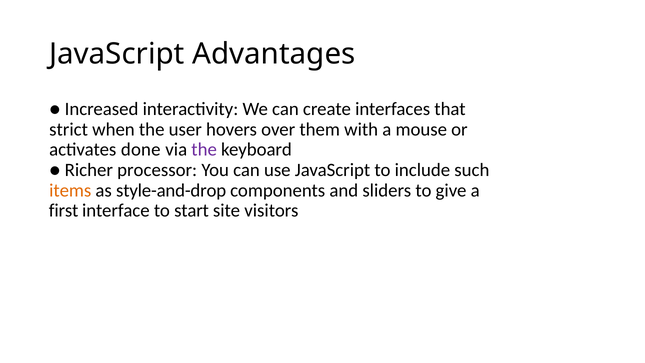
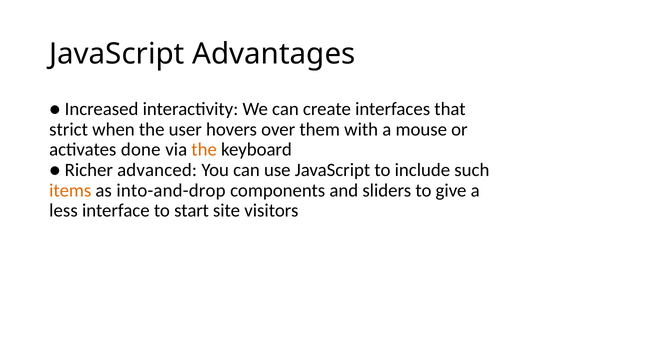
the colour: purple -> orange (204, 150)
processor: processor -> advanced (157, 170)
style-and-drop: style-and-drop -> into-and-drop (171, 190)
first: first -> less (63, 211)
